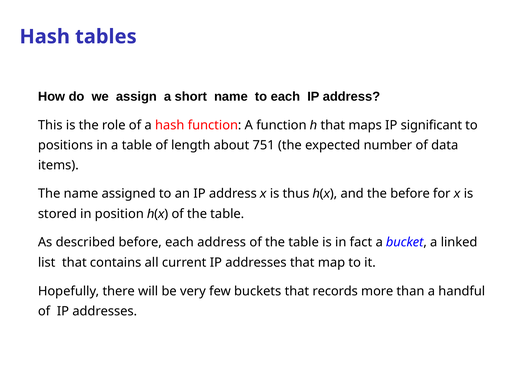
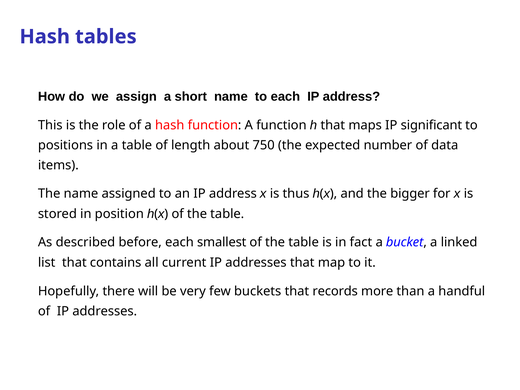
751: 751 -> 750 (264, 145)
the before: before -> bigger (410, 194)
each address: address -> smallest (222, 243)
